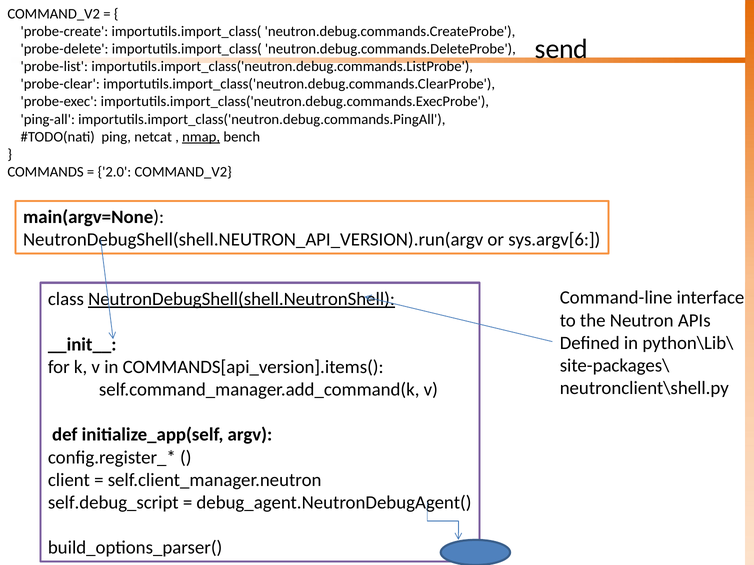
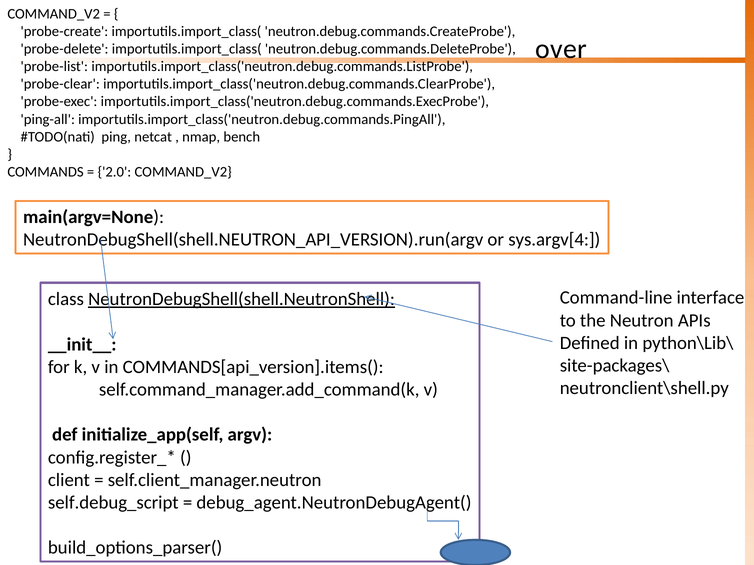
send: send -> over (561, 49)
nmap underline: present -> none (201, 137)
sys.argv[6: sys.argv[6 -> sys.argv[4 (554, 240)
